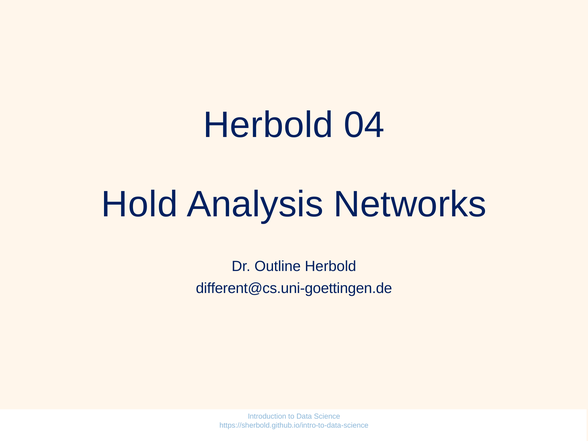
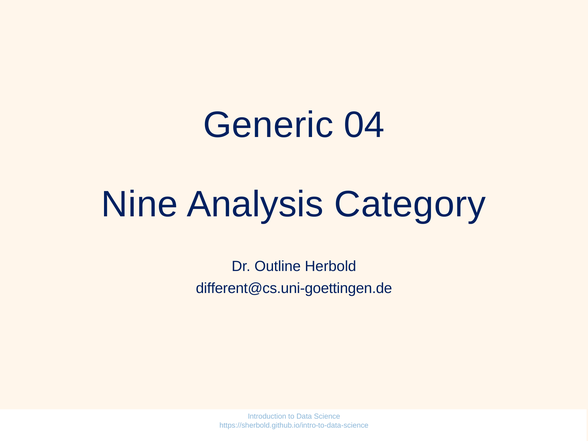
Herbold: Herbold -> Generic (268, 125)
Hold: Hold -> Nine (140, 204)
Networks: Networks -> Category (410, 204)
